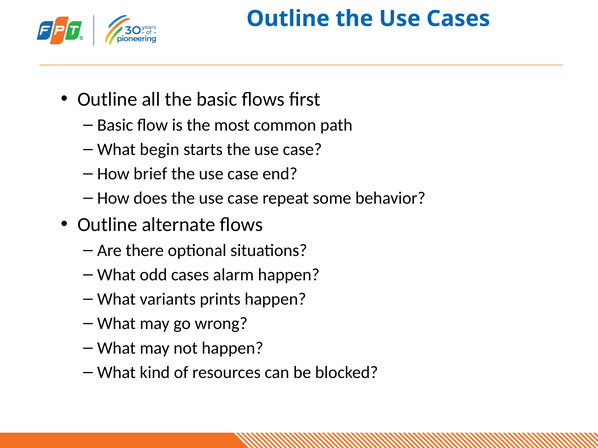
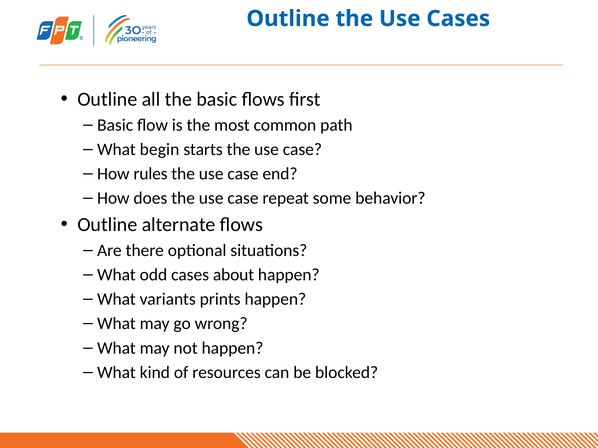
brief: brief -> rules (150, 174)
alarm: alarm -> about (234, 275)
